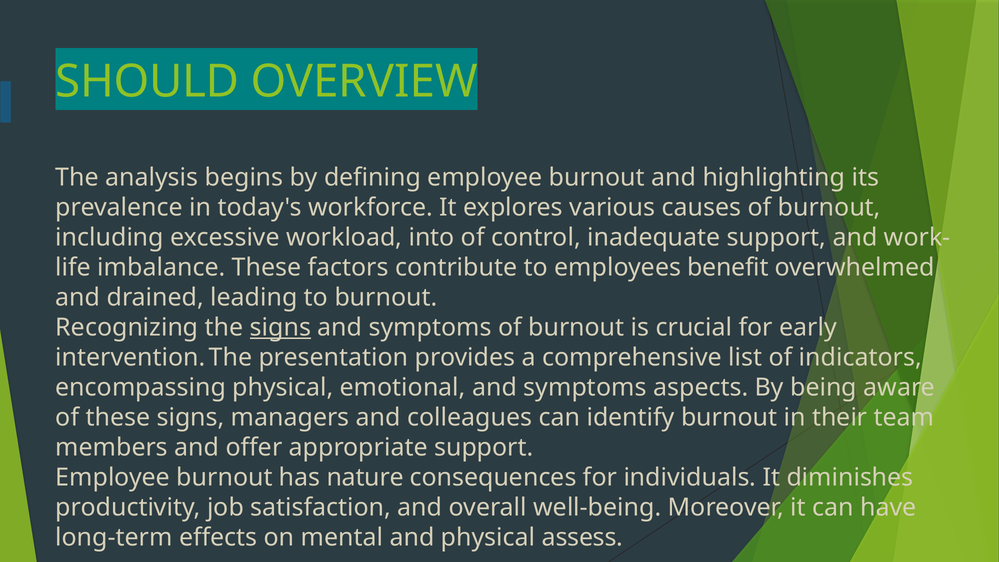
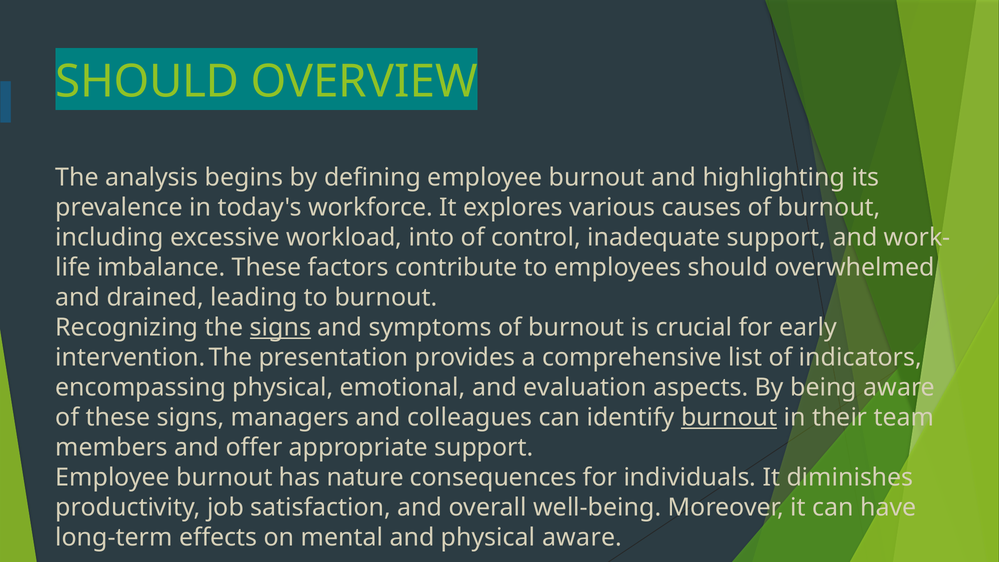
employees benefit: benefit -> should (728, 267)
emotional and symptoms: symptoms -> evaluation (585, 387)
burnout underline: none -> present (729, 417)
physical assess: assess -> aware (582, 537)
